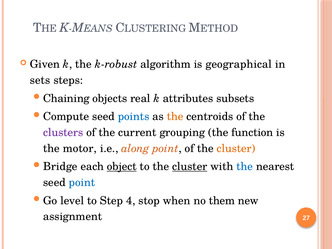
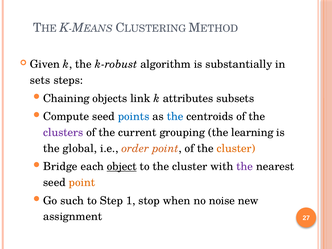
geographical: geographical -> substantially (239, 64)
real: real -> link (140, 98)
the colour: orange -> blue (175, 117)
function: function -> learning (252, 132)
motor: motor -> global (80, 148)
along: along -> order (135, 148)
cluster underline: present -> none (190, 167)
the colour: blue -> purple (245, 167)
point colour: blue -> orange (82, 182)
level: level -> such (72, 201)
4: 4 -> 1 (131, 201)
them: them -> noise (222, 201)
